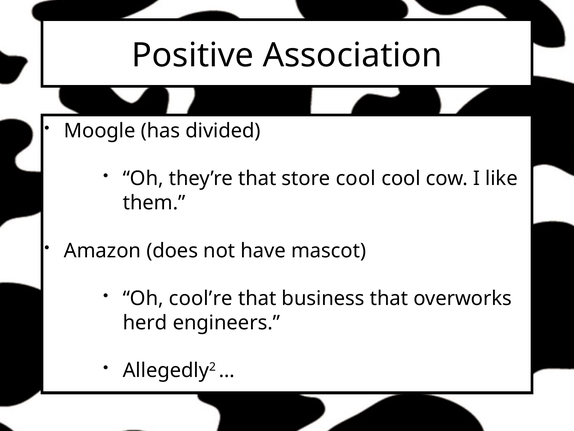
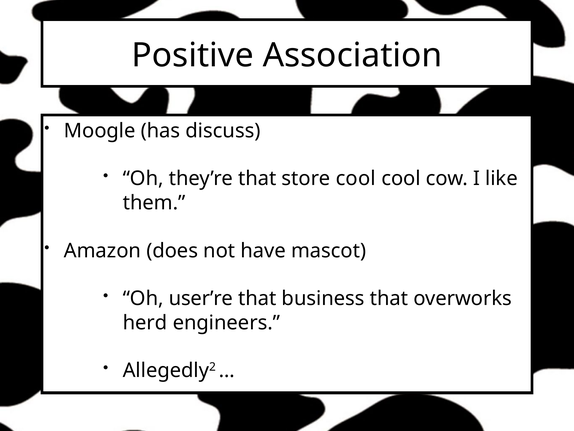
divided: divided -> discuss (223, 131)
cool’re: cool’re -> user’re (201, 298)
